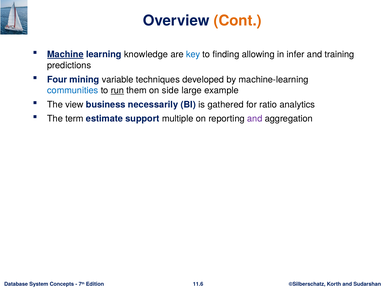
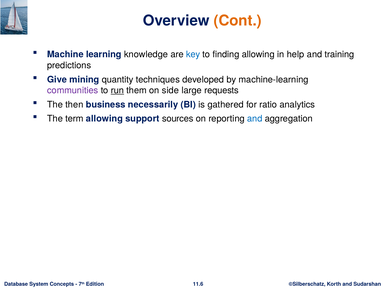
Machine underline: present -> none (65, 54)
infer: infer -> help (296, 54)
Four: Four -> Give (57, 79)
variable: variable -> quantity (118, 79)
communities colour: blue -> purple (73, 90)
example: example -> requests (222, 90)
view: view -> then (74, 104)
term estimate: estimate -> allowing (104, 119)
multiple: multiple -> sources (178, 119)
and colour: purple -> blue (255, 119)
